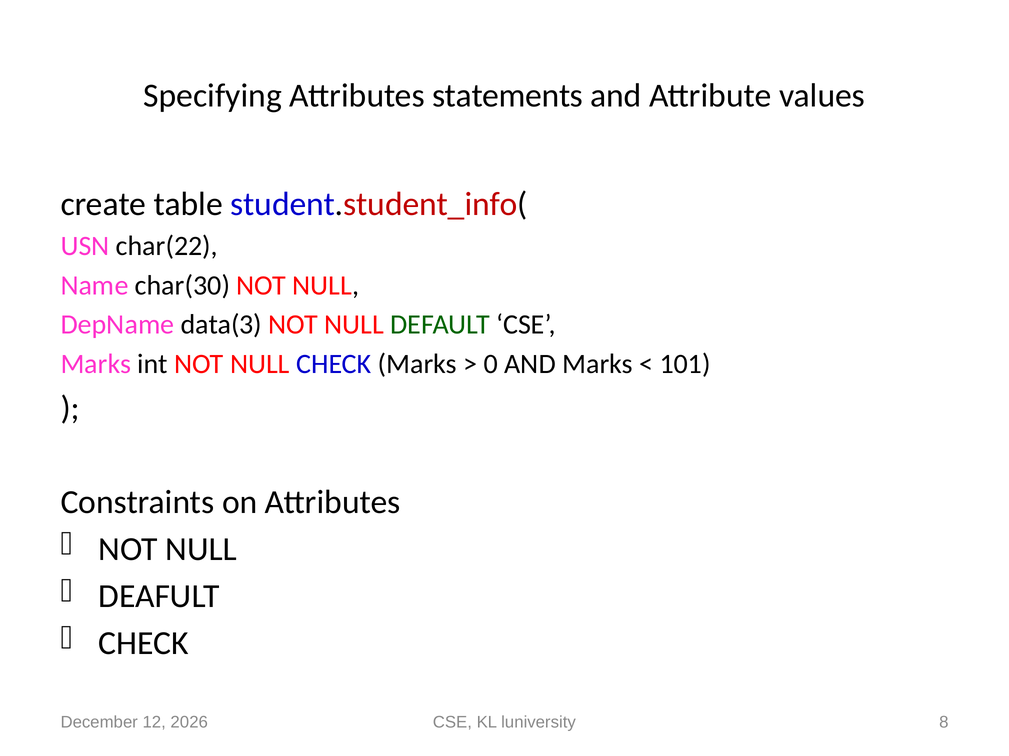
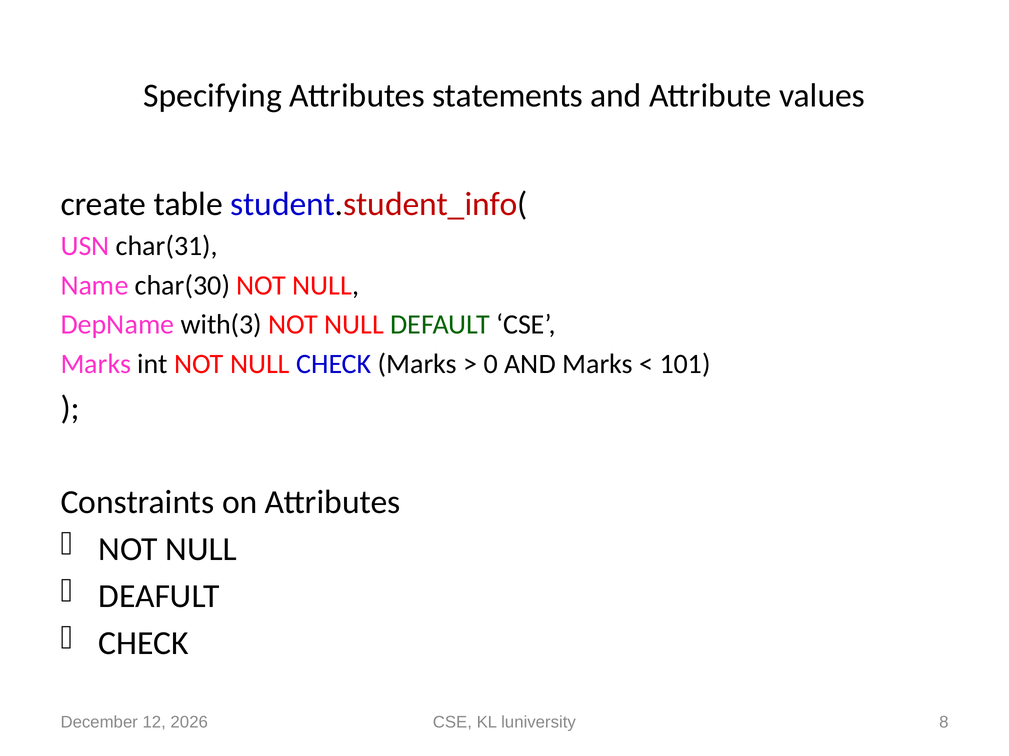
char(22: char(22 -> char(31 (167, 246)
data(3: data(3 -> with(3 (221, 325)
